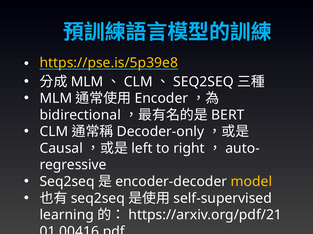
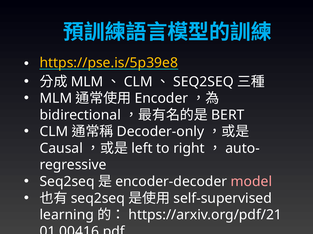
model colour: yellow -> pink (251, 182)
